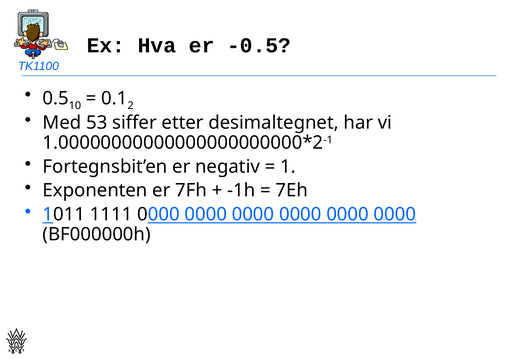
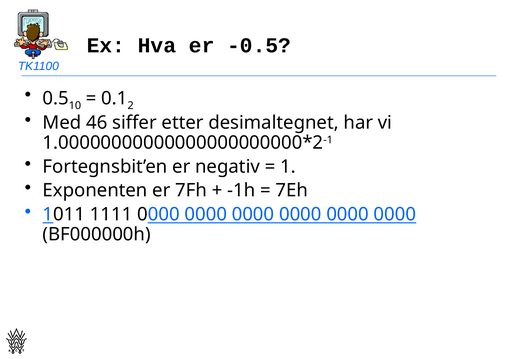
53: 53 -> 46 (97, 123)
